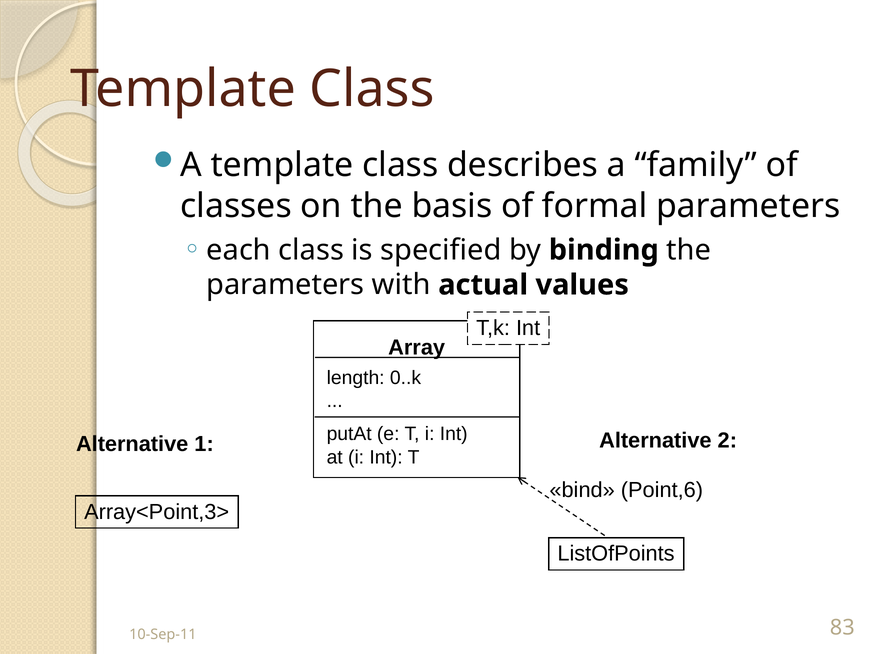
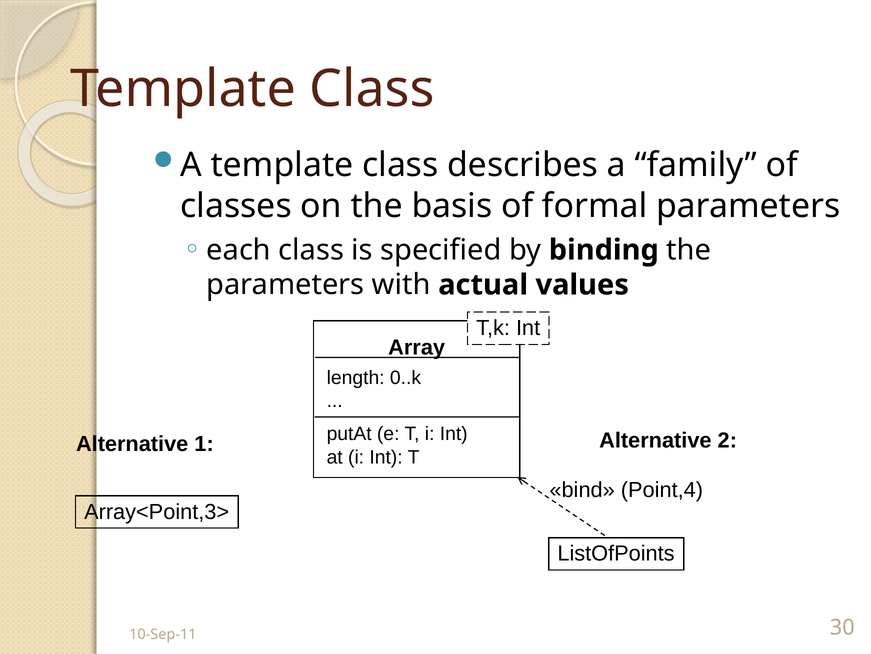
Point,6: Point,6 -> Point,4 (662, 489)
83: 83 -> 30 (842, 627)
